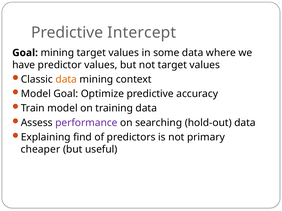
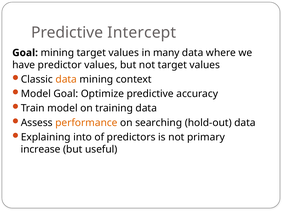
some: some -> many (166, 53)
performance colour: purple -> orange (86, 123)
find: find -> into (83, 137)
cheaper: cheaper -> increase (41, 150)
